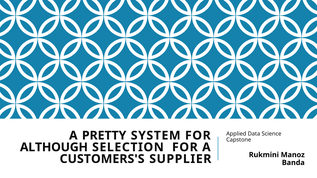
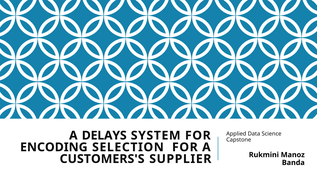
PRETTY: PRETTY -> DELAYS (104, 136)
ALTHOUGH: ALTHOUGH -> ENCODING (54, 147)
